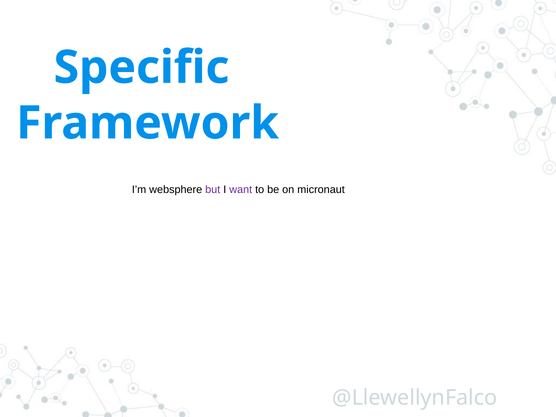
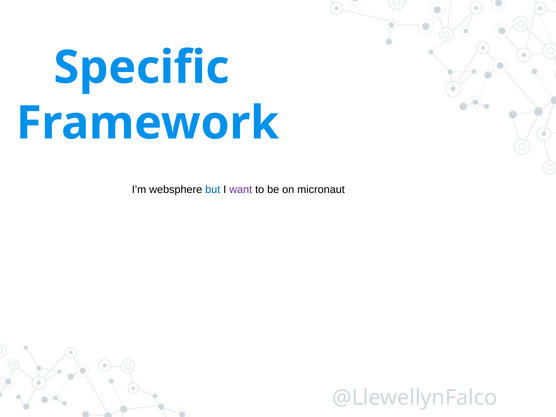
but colour: purple -> blue (213, 190)
